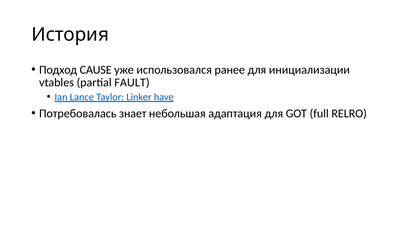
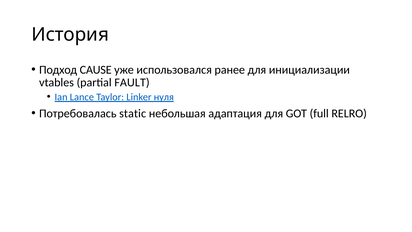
have: have -> нуля (164, 97)
знает: знает -> static (133, 113)
